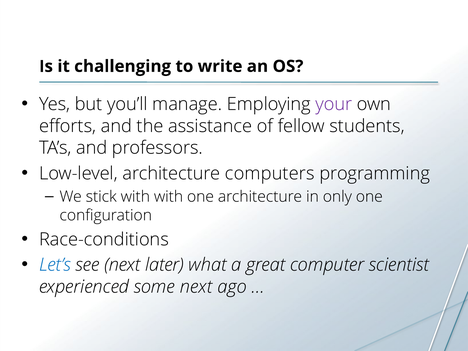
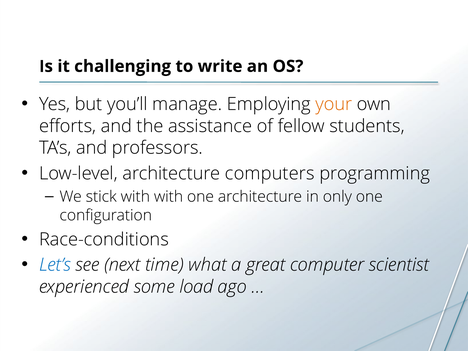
your colour: purple -> orange (334, 104)
later: later -> time (164, 265)
some next: next -> load (196, 287)
